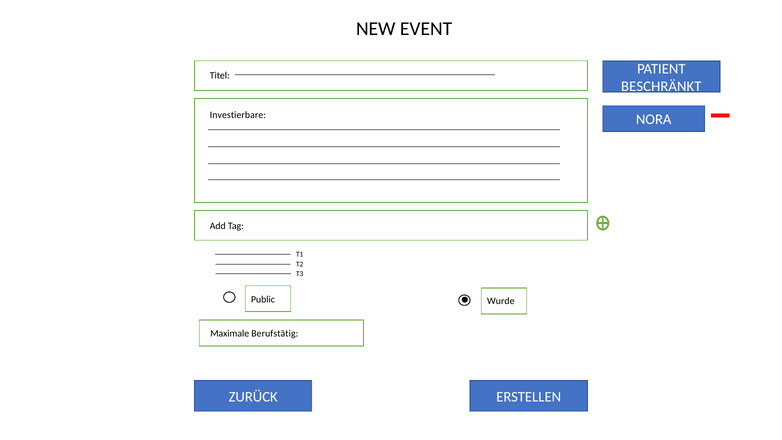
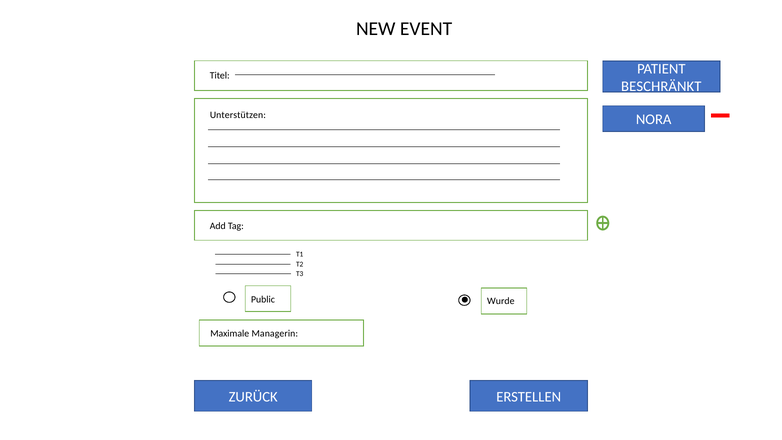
Investierbare: Investierbare -> Unterstützen (238, 115)
Berufstätig: Berufstätig -> Managerin (275, 333)
